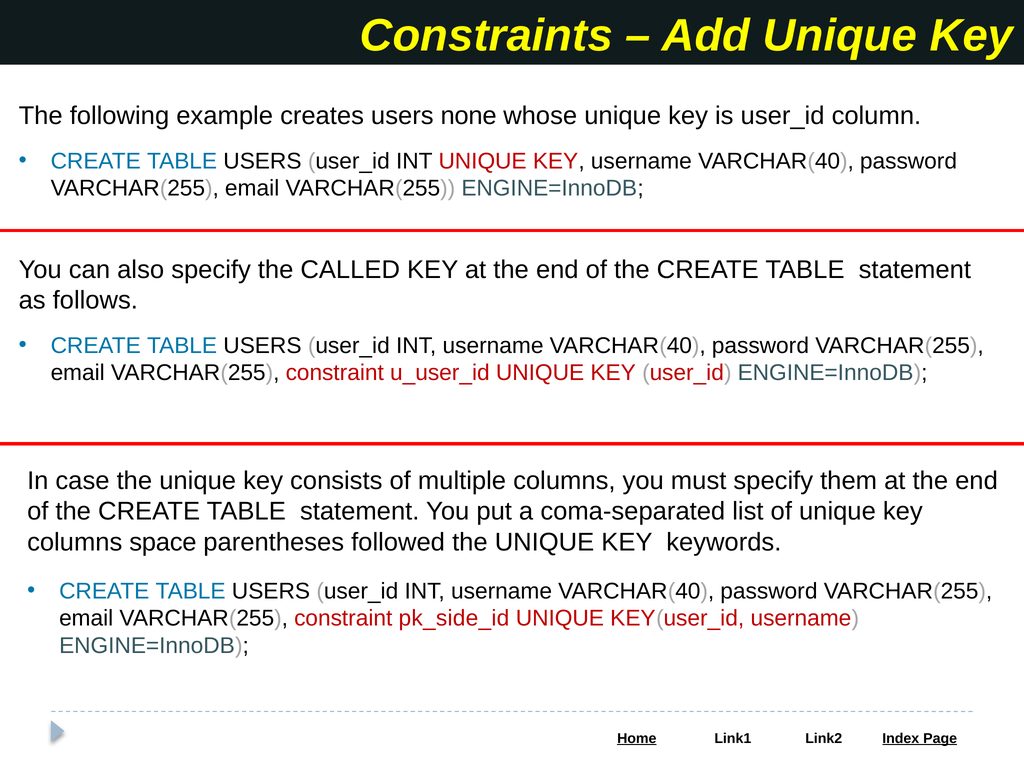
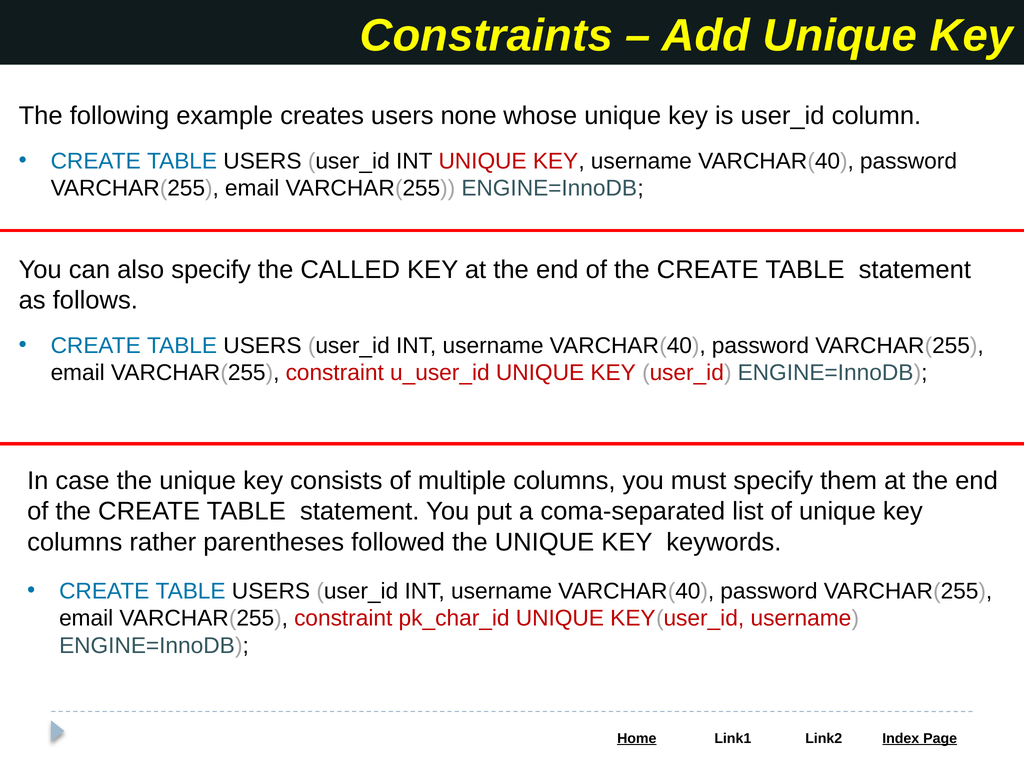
space: space -> rather (163, 542)
pk_side_id: pk_side_id -> pk_char_id (454, 618)
